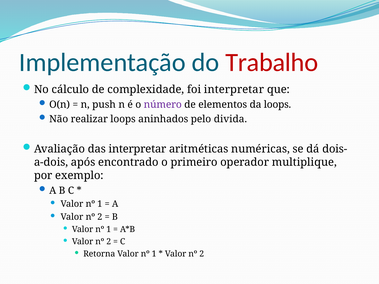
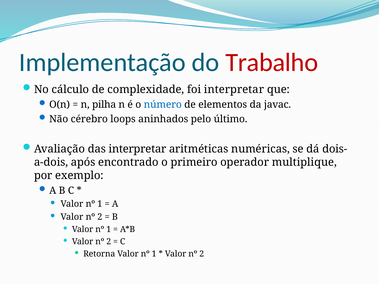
push: push -> pilha (104, 105)
número colour: purple -> blue (163, 105)
da loops: loops -> javac (277, 105)
realizar: realizar -> cérebro (89, 119)
divida: divida -> último (231, 119)
